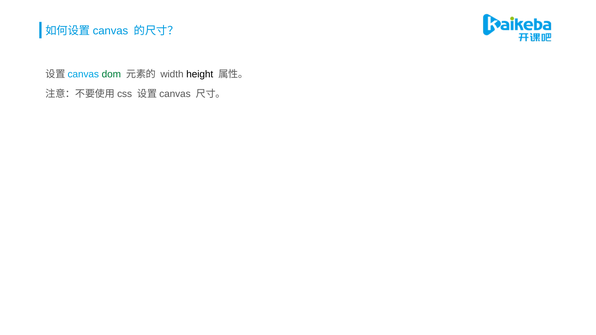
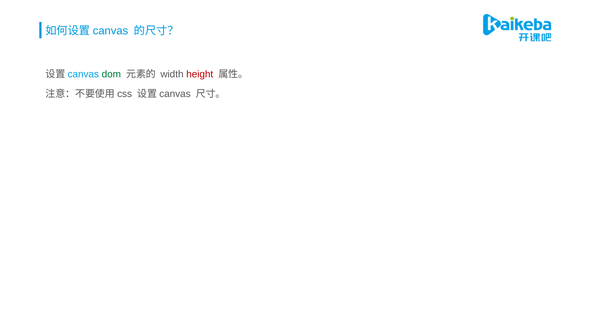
height colour: black -> red (200, 74)
